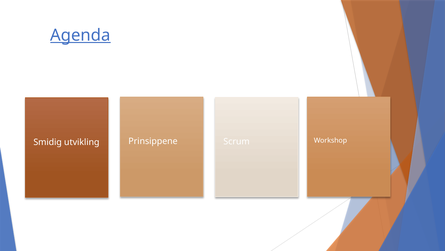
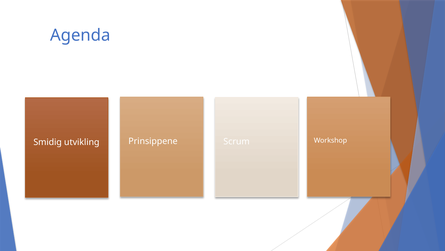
Agenda underline: present -> none (80, 35)
